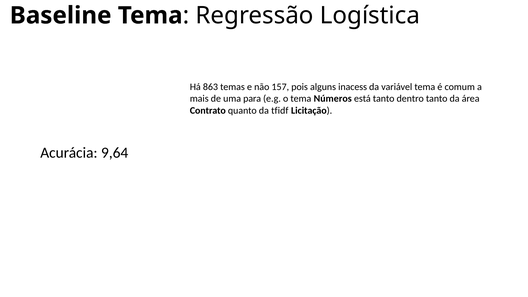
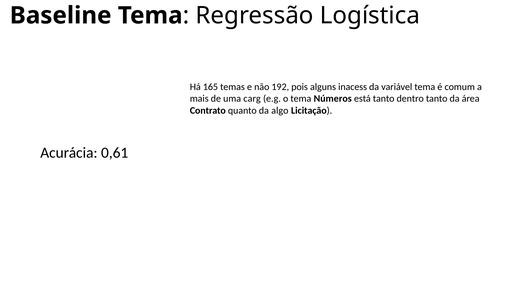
863: 863 -> 165 (210, 87)
157: 157 -> 192 (280, 87)
para: para -> carg (252, 99)
tfidf: tfidf -> algo (280, 111)
9,64: 9,64 -> 0,61 (115, 153)
